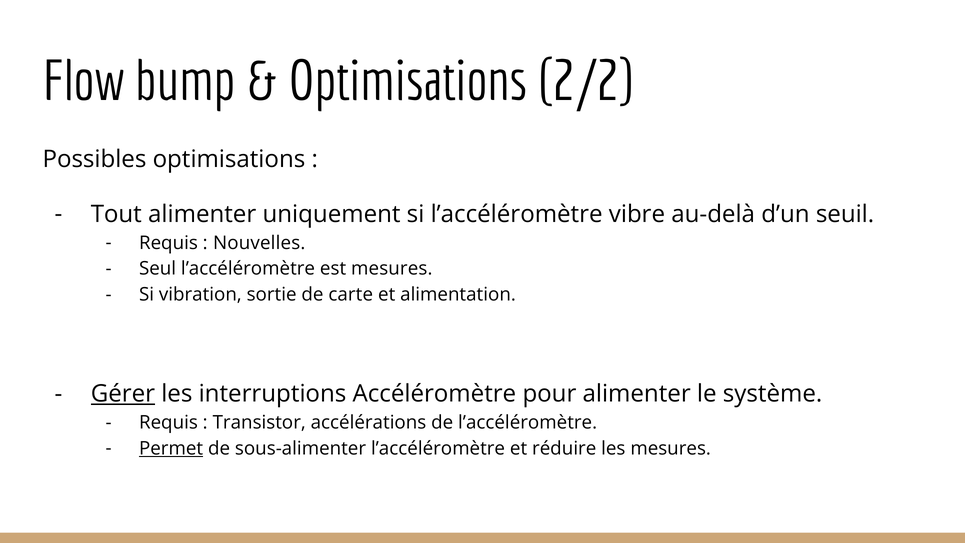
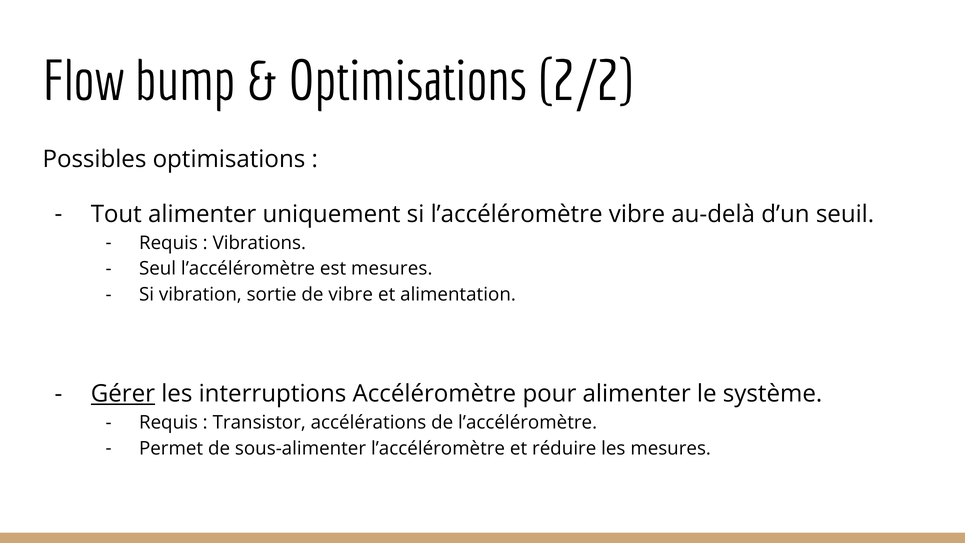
Nouvelles: Nouvelles -> Vibrations (259, 243)
de carte: carte -> vibre (351, 295)
Permet underline: present -> none (171, 448)
